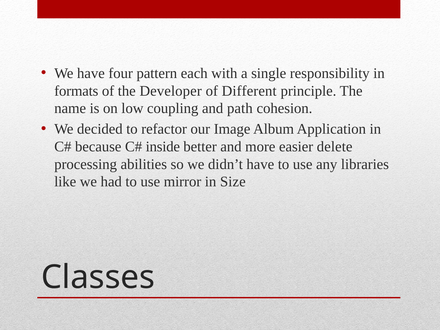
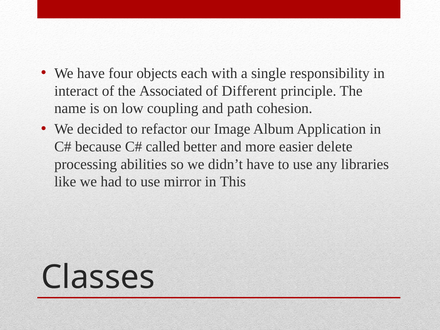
pattern: pattern -> objects (157, 73)
formats: formats -> interact (76, 91)
Developer: Developer -> Associated (171, 91)
inside: inside -> called (163, 147)
Size: Size -> This (233, 182)
